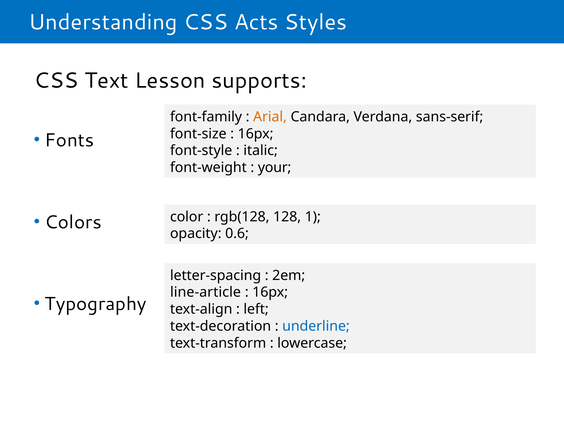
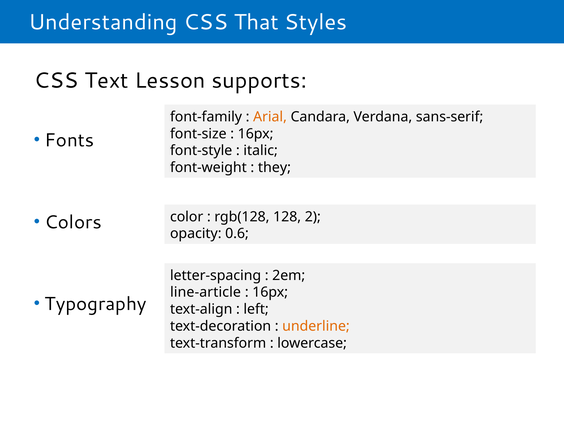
Acts: Acts -> That (256, 22)
your: your -> they (274, 168)
1: 1 -> 2 (313, 217)
underline colour: blue -> orange (316, 326)
